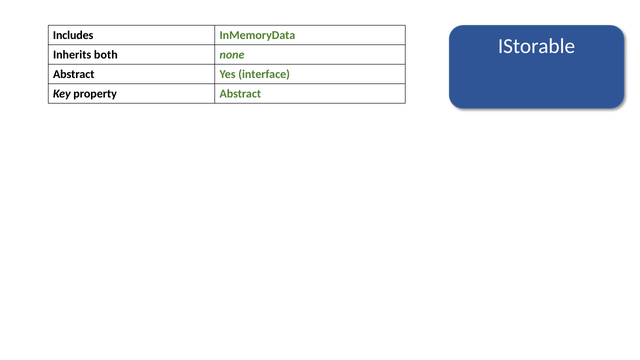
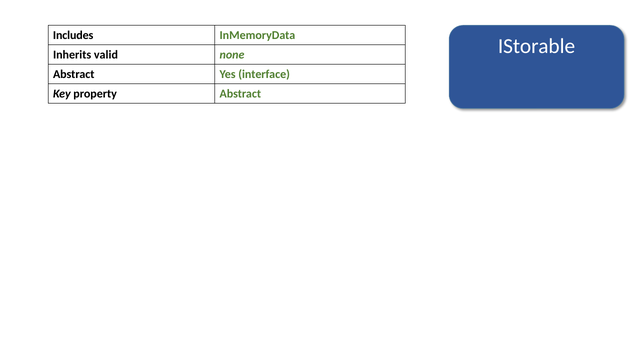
both: both -> valid (106, 55)
